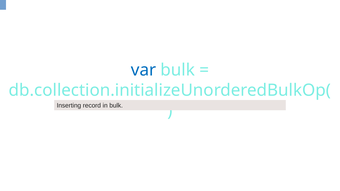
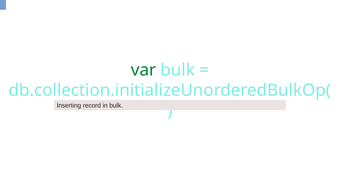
var colour: blue -> green (143, 70)
